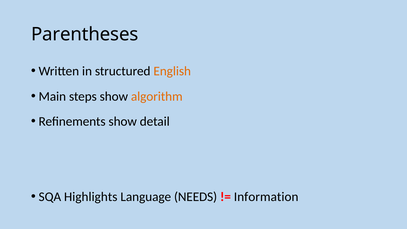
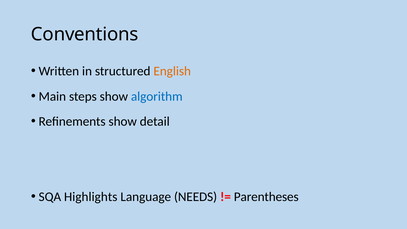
Parentheses: Parentheses -> Conventions (85, 34)
algorithm colour: orange -> blue (157, 96)
Information: Information -> Parentheses (266, 197)
